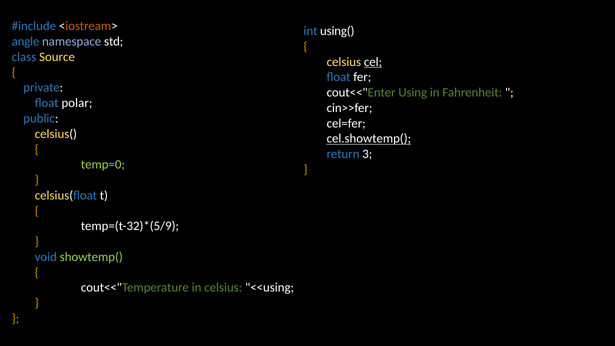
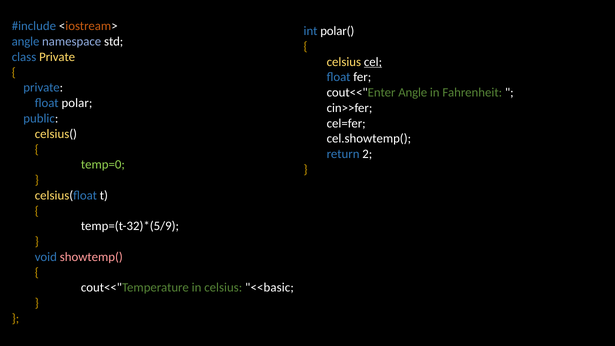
using(: using( -> polar( (337, 31)
class Source: Source -> Private (57, 57)
cout<<"Enter Using: Using -> Angle (413, 93)
cel.showtemp( underline: present -> none (369, 139)
3: 3 -> 2 (367, 154)
showtemp( colour: light green -> pink (91, 257)
<<using: <<using -> <<basic (270, 288)
